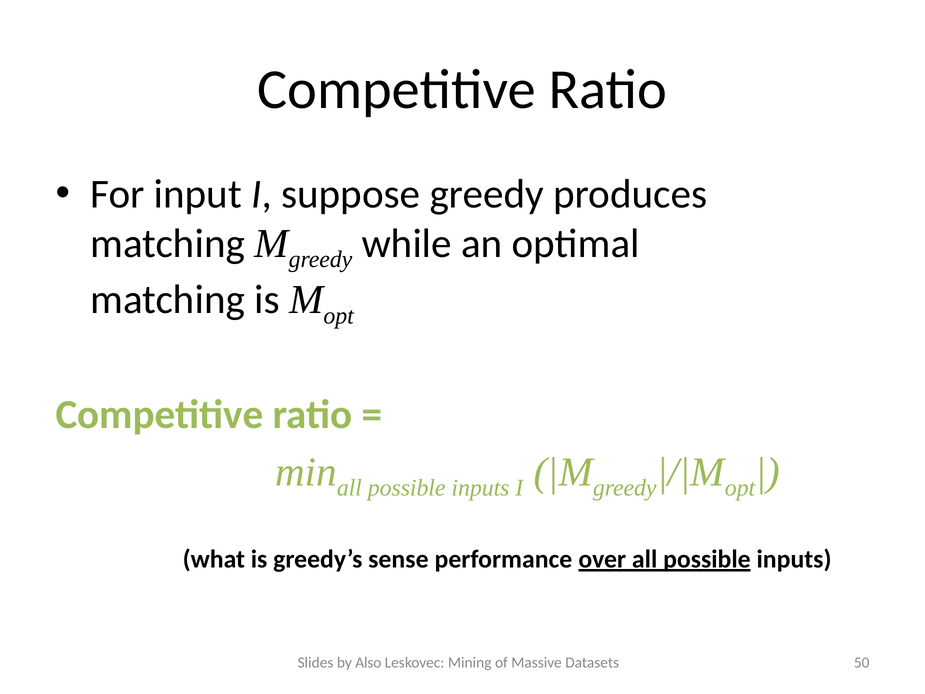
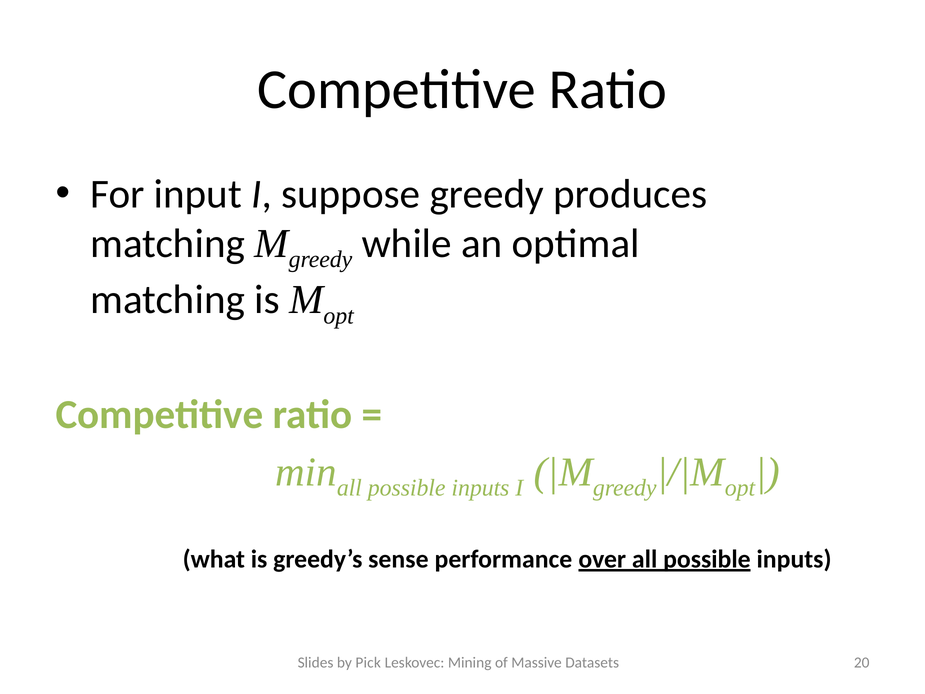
Also: Also -> Pick (368, 662)
50: 50 -> 20 (862, 662)
